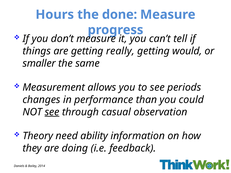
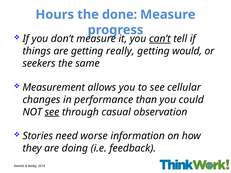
can’t underline: none -> present (160, 39)
smaller: smaller -> seekers (39, 63)
periods: periods -> cellular (184, 87)
Theory: Theory -> Stories (38, 136)
ability: ability -> worse (94, 136)
